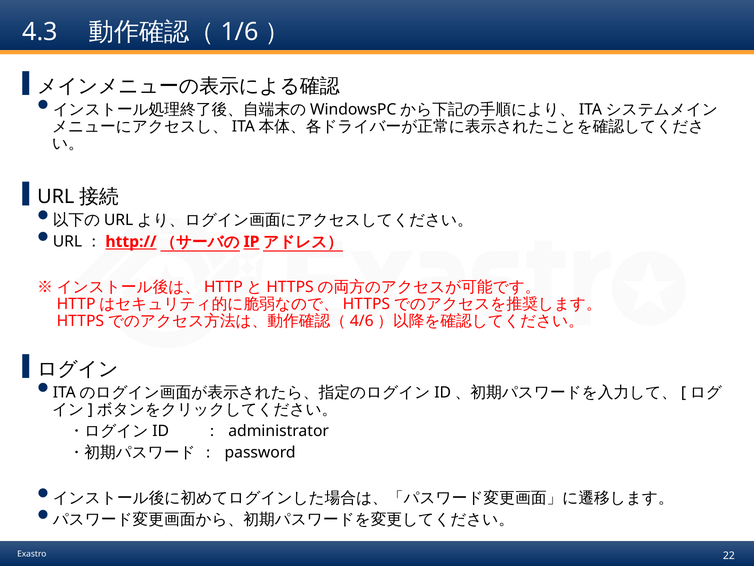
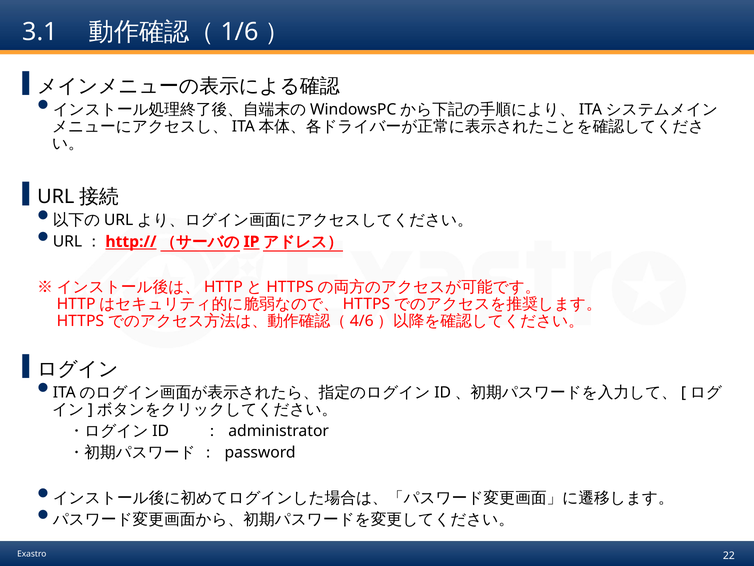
4.3: 4.3 -> 3.1 (40, 32)
